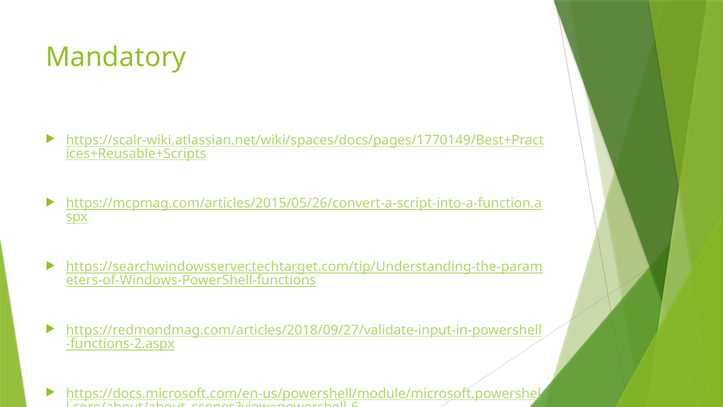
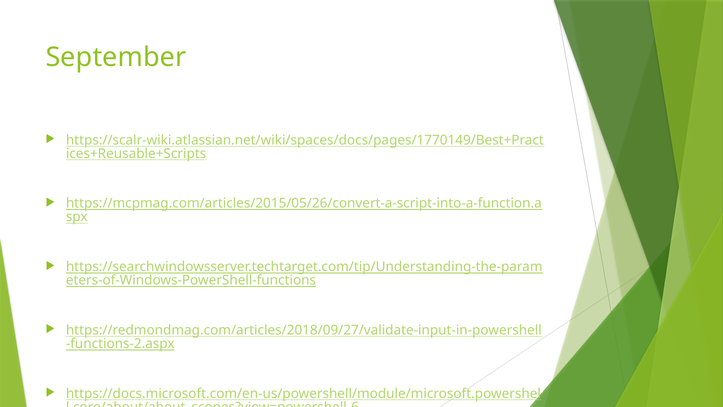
Mandatory: Mandatory -> September (116, 57)
